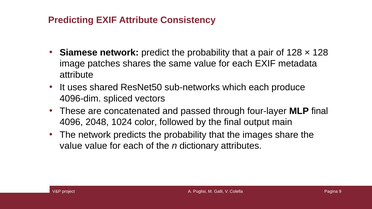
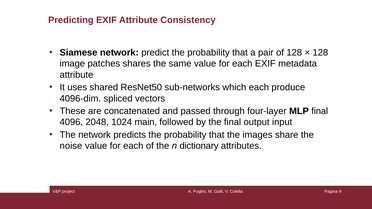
color: color -> main (146, 122)
main: main -> input (282, 122)
value: value -> noise (71, 146)
